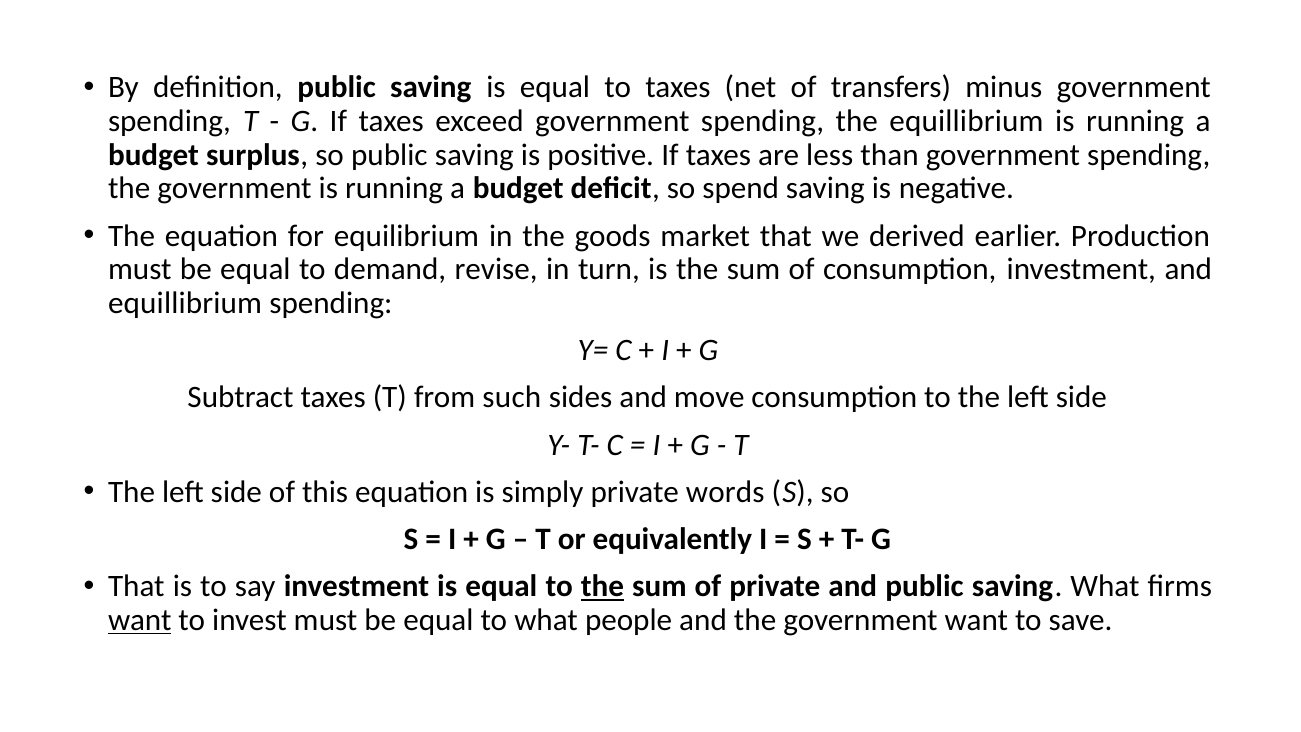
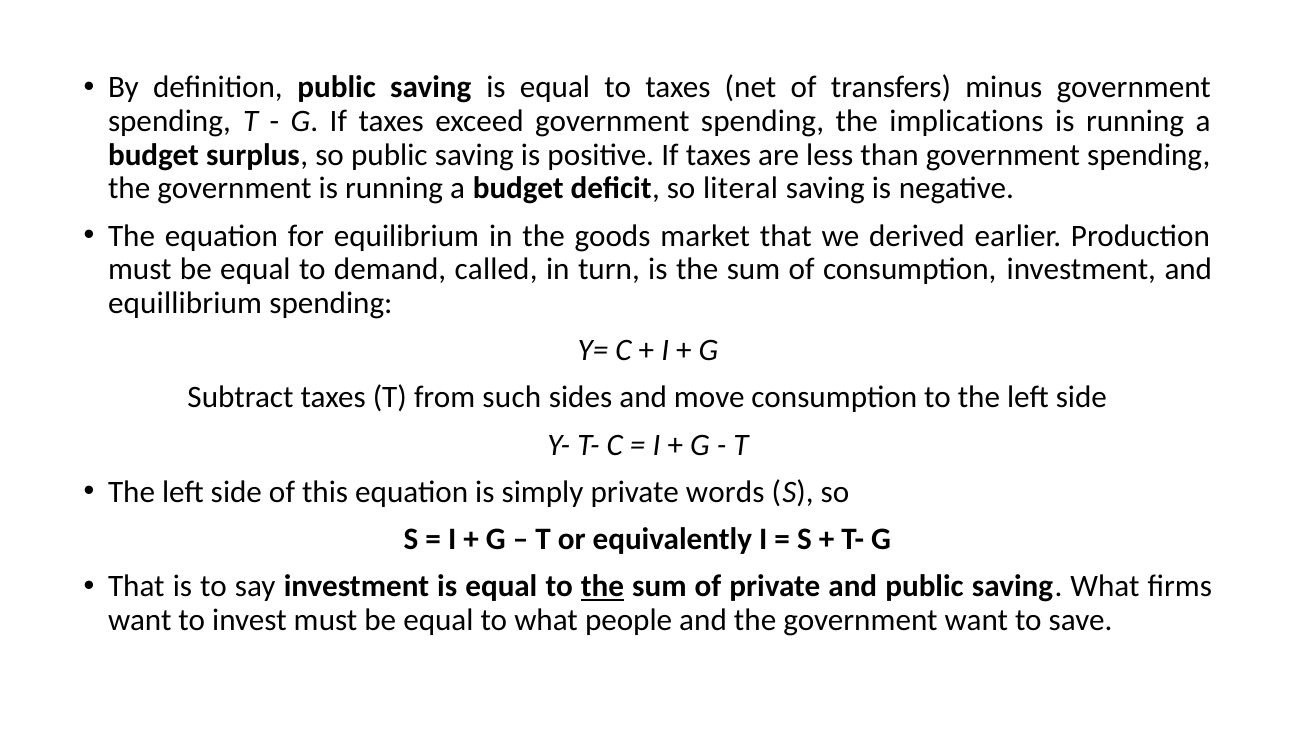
the equillibrium: equillibrium -> implications (966, 121)
spend: spend -> literal (740, 189)
revise: revise -> called (496, 269)
want underline: present -> none (140, 620)
